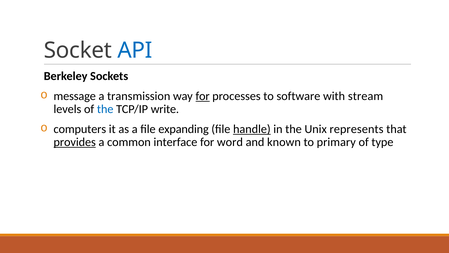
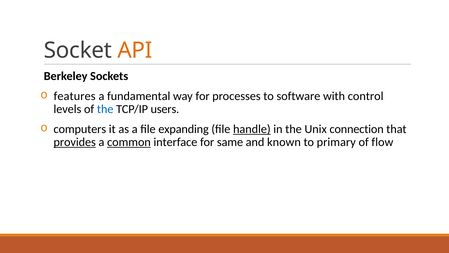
API colour: blue -> orange (135, 50)
message: message -> features (75, 96)
transmission: transmission -> fundamental (139, 96)
for underline: present -> none (203, 96)
stream: stream -> control (366, 96)
write: write -> users (165, 109)
represents: represents -> connection (357, 129)
common underline: none -> present (129, 142)
word: word -> same (230, 142)
type: type -> flow (382, 142)
